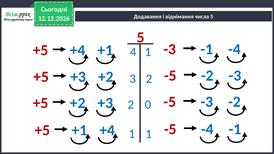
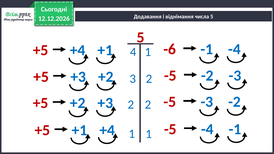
-3: -3 -> -6 (170, 49)
0: 0 -> 2 (148, 105)
